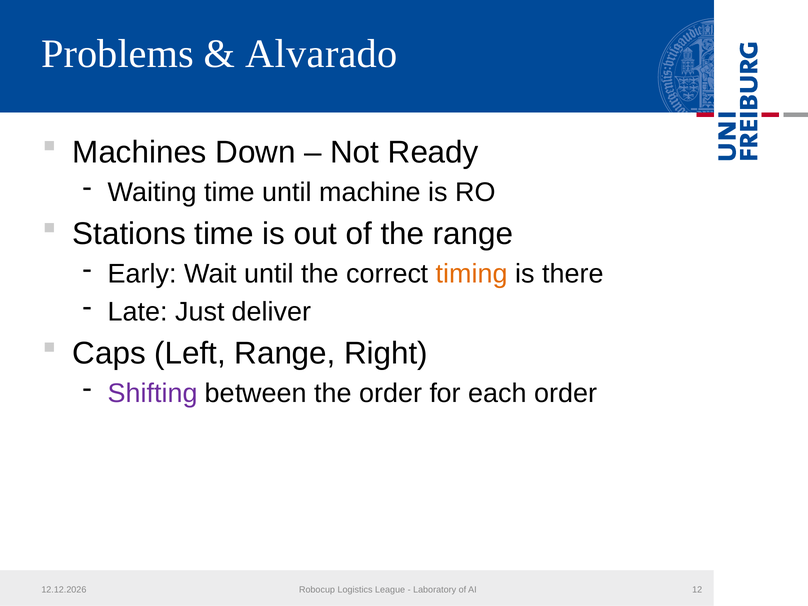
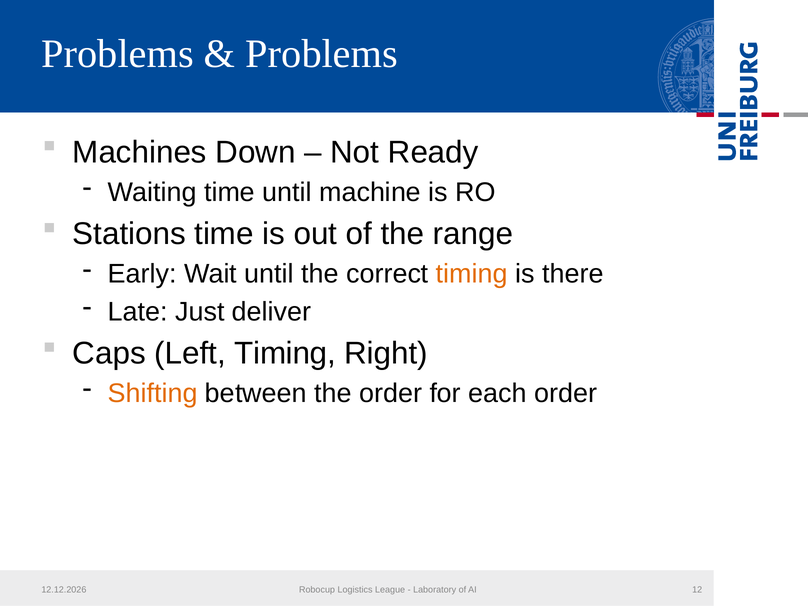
Alvarado: Alvarado -> Problems (322, 54)
Left Range: Range -> Timing (285, 353)
Shifting colour: purple -> orange (153, 393)
